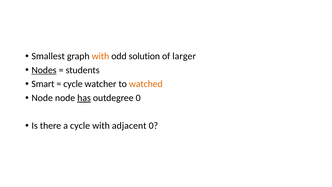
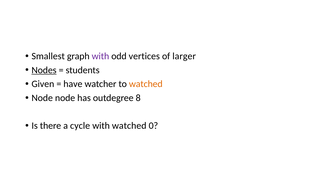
with colour: orange -> purple (100, 56)
solution: solution -> vertices (144, 56)
Smart: Smart -> Given (43, 84)
cycle: cycle -> have (73, 84)
has underline: present -> none (84, 98)
outdegree 0: 0 -> 8 (138, 98)
with adjacent: adjacent -> watched (129, 126)
